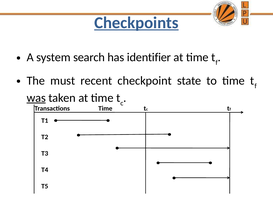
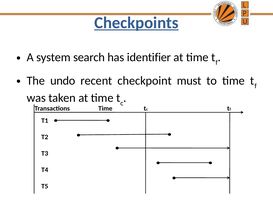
must: must -> undo (63, 81)
state: state -> must (189, 81)
was underline: present -> none (36, 98)
